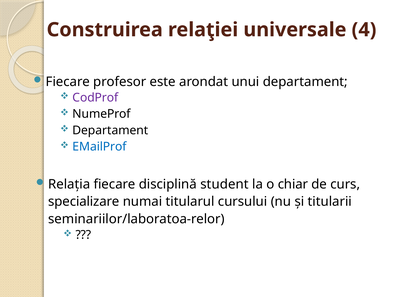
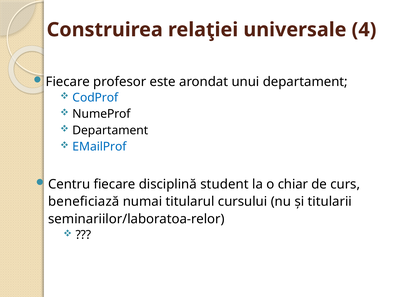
CodProf colour: purple -> blue (95, 98)
Relaţia: Relaţia -> Centru (69, 184)
specializare: specializare -> beneficiază (84, 202)
